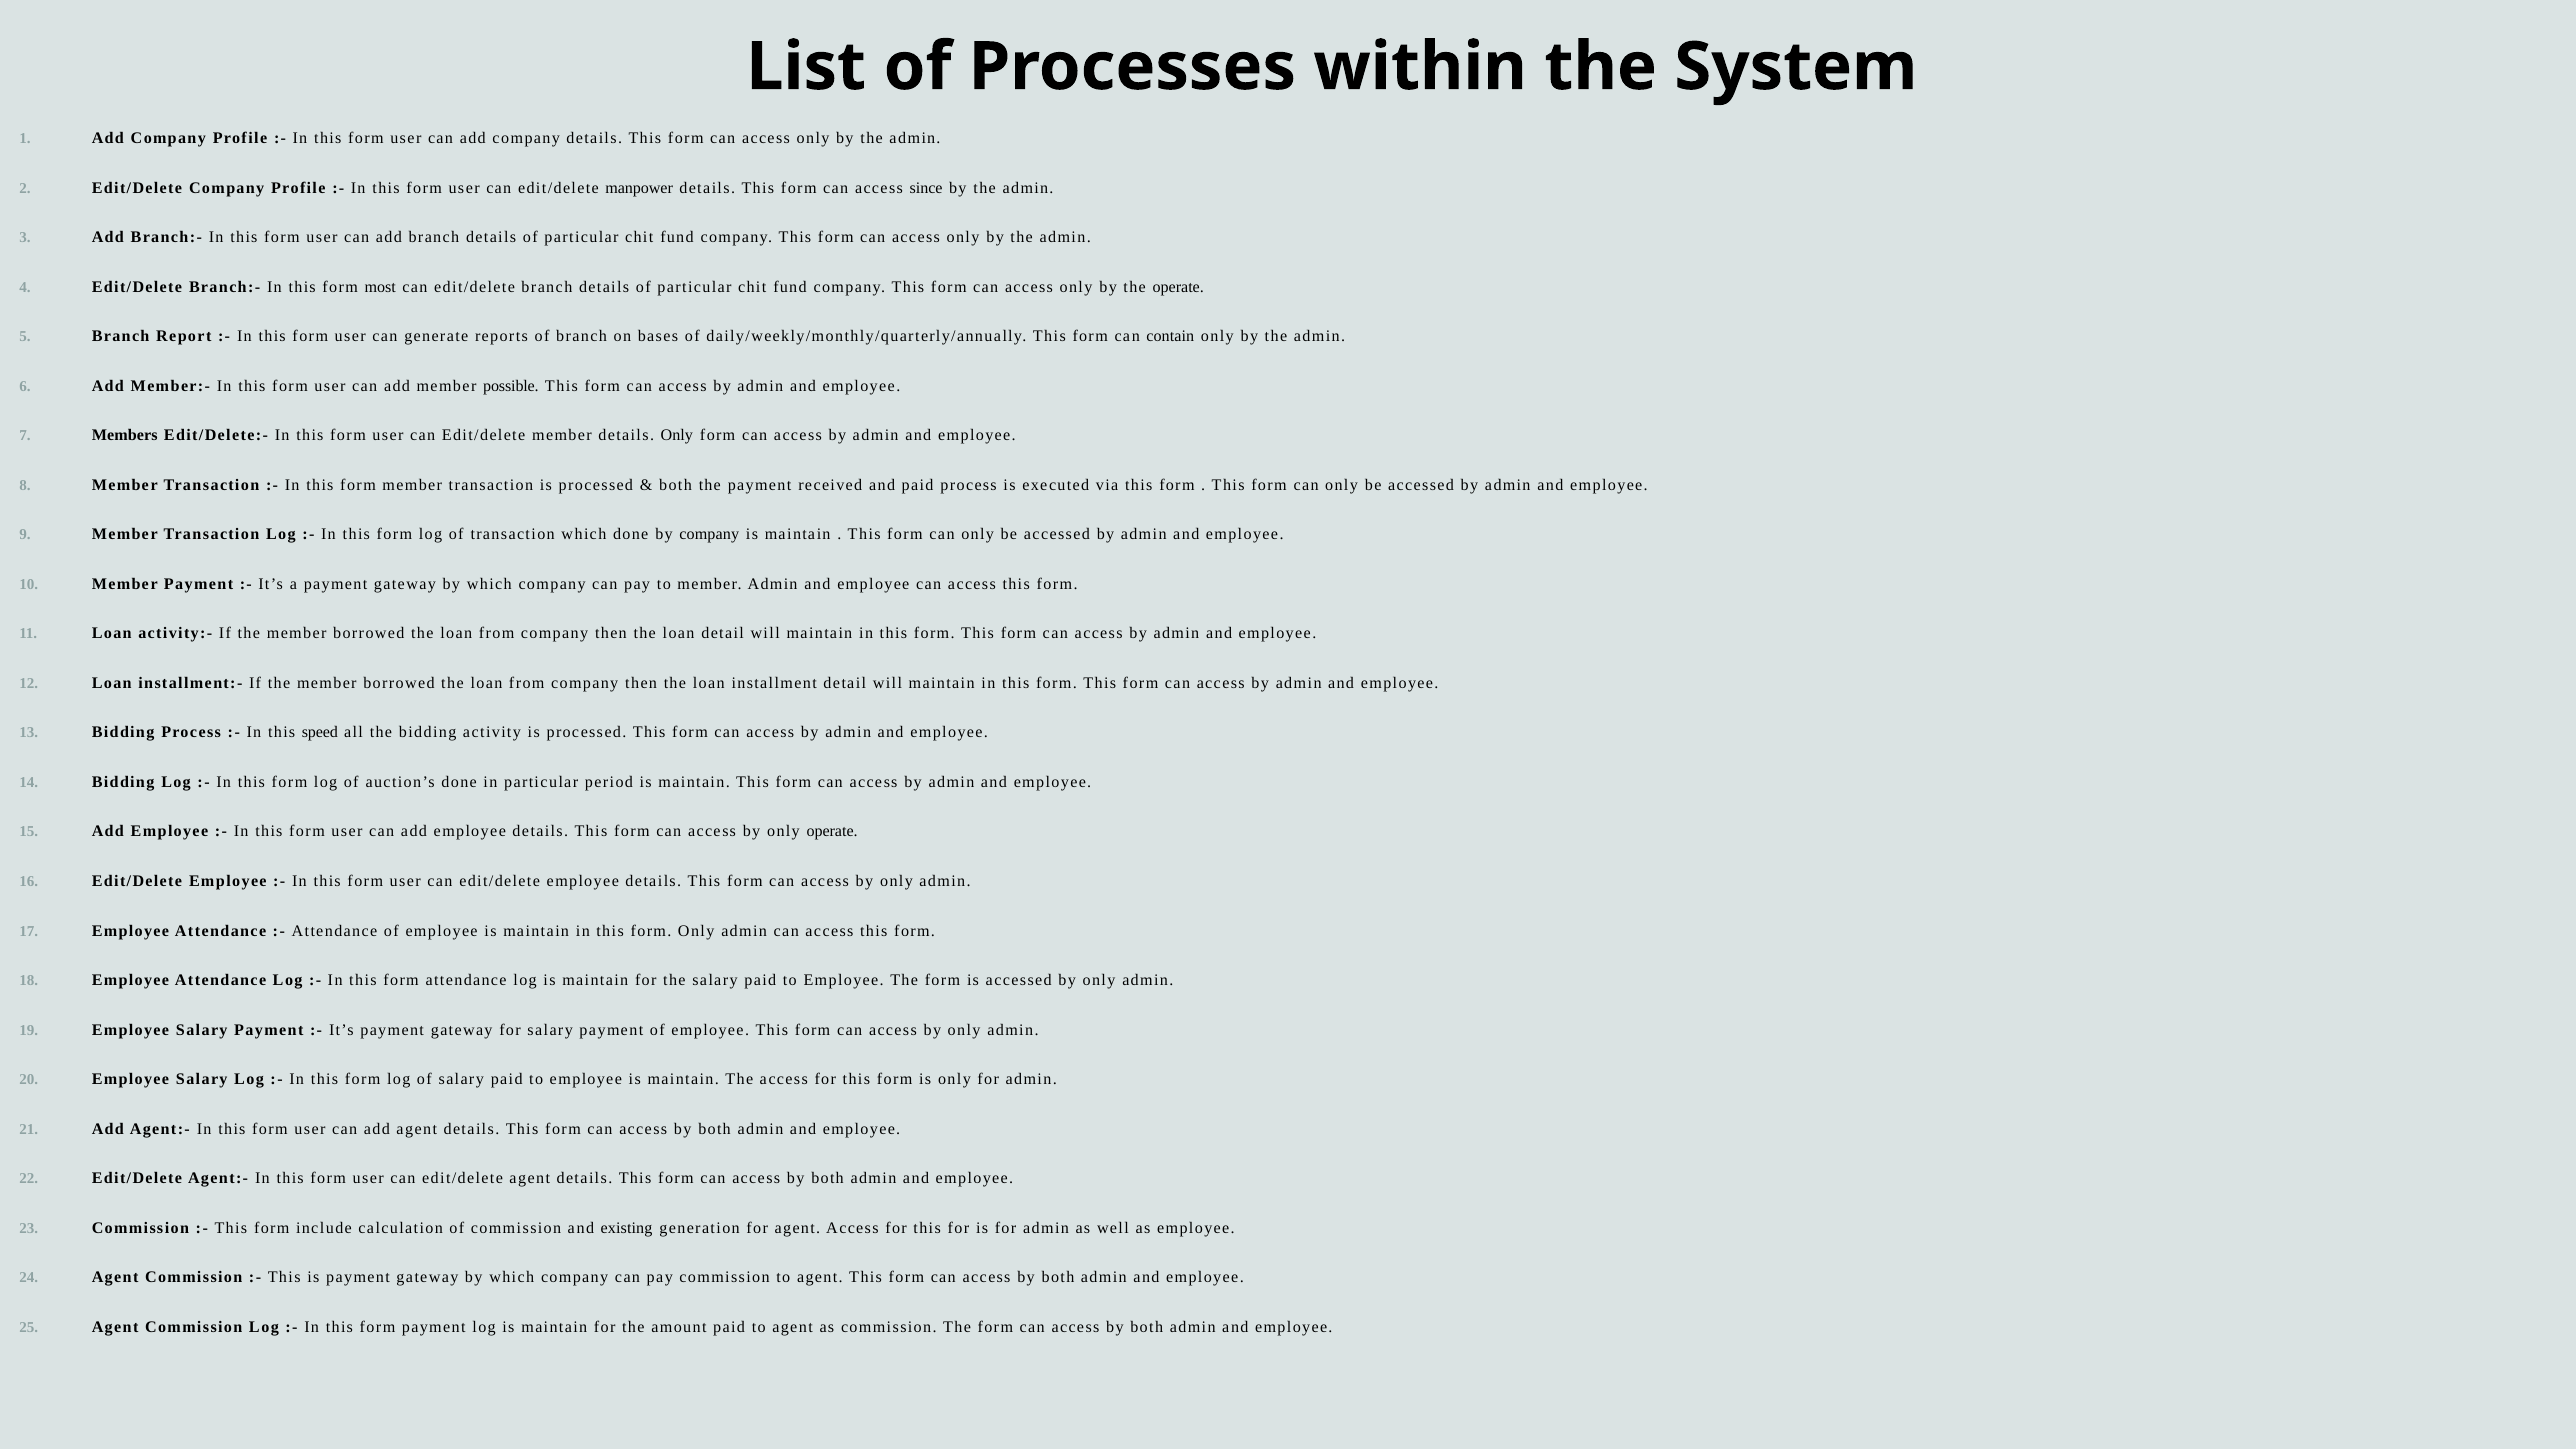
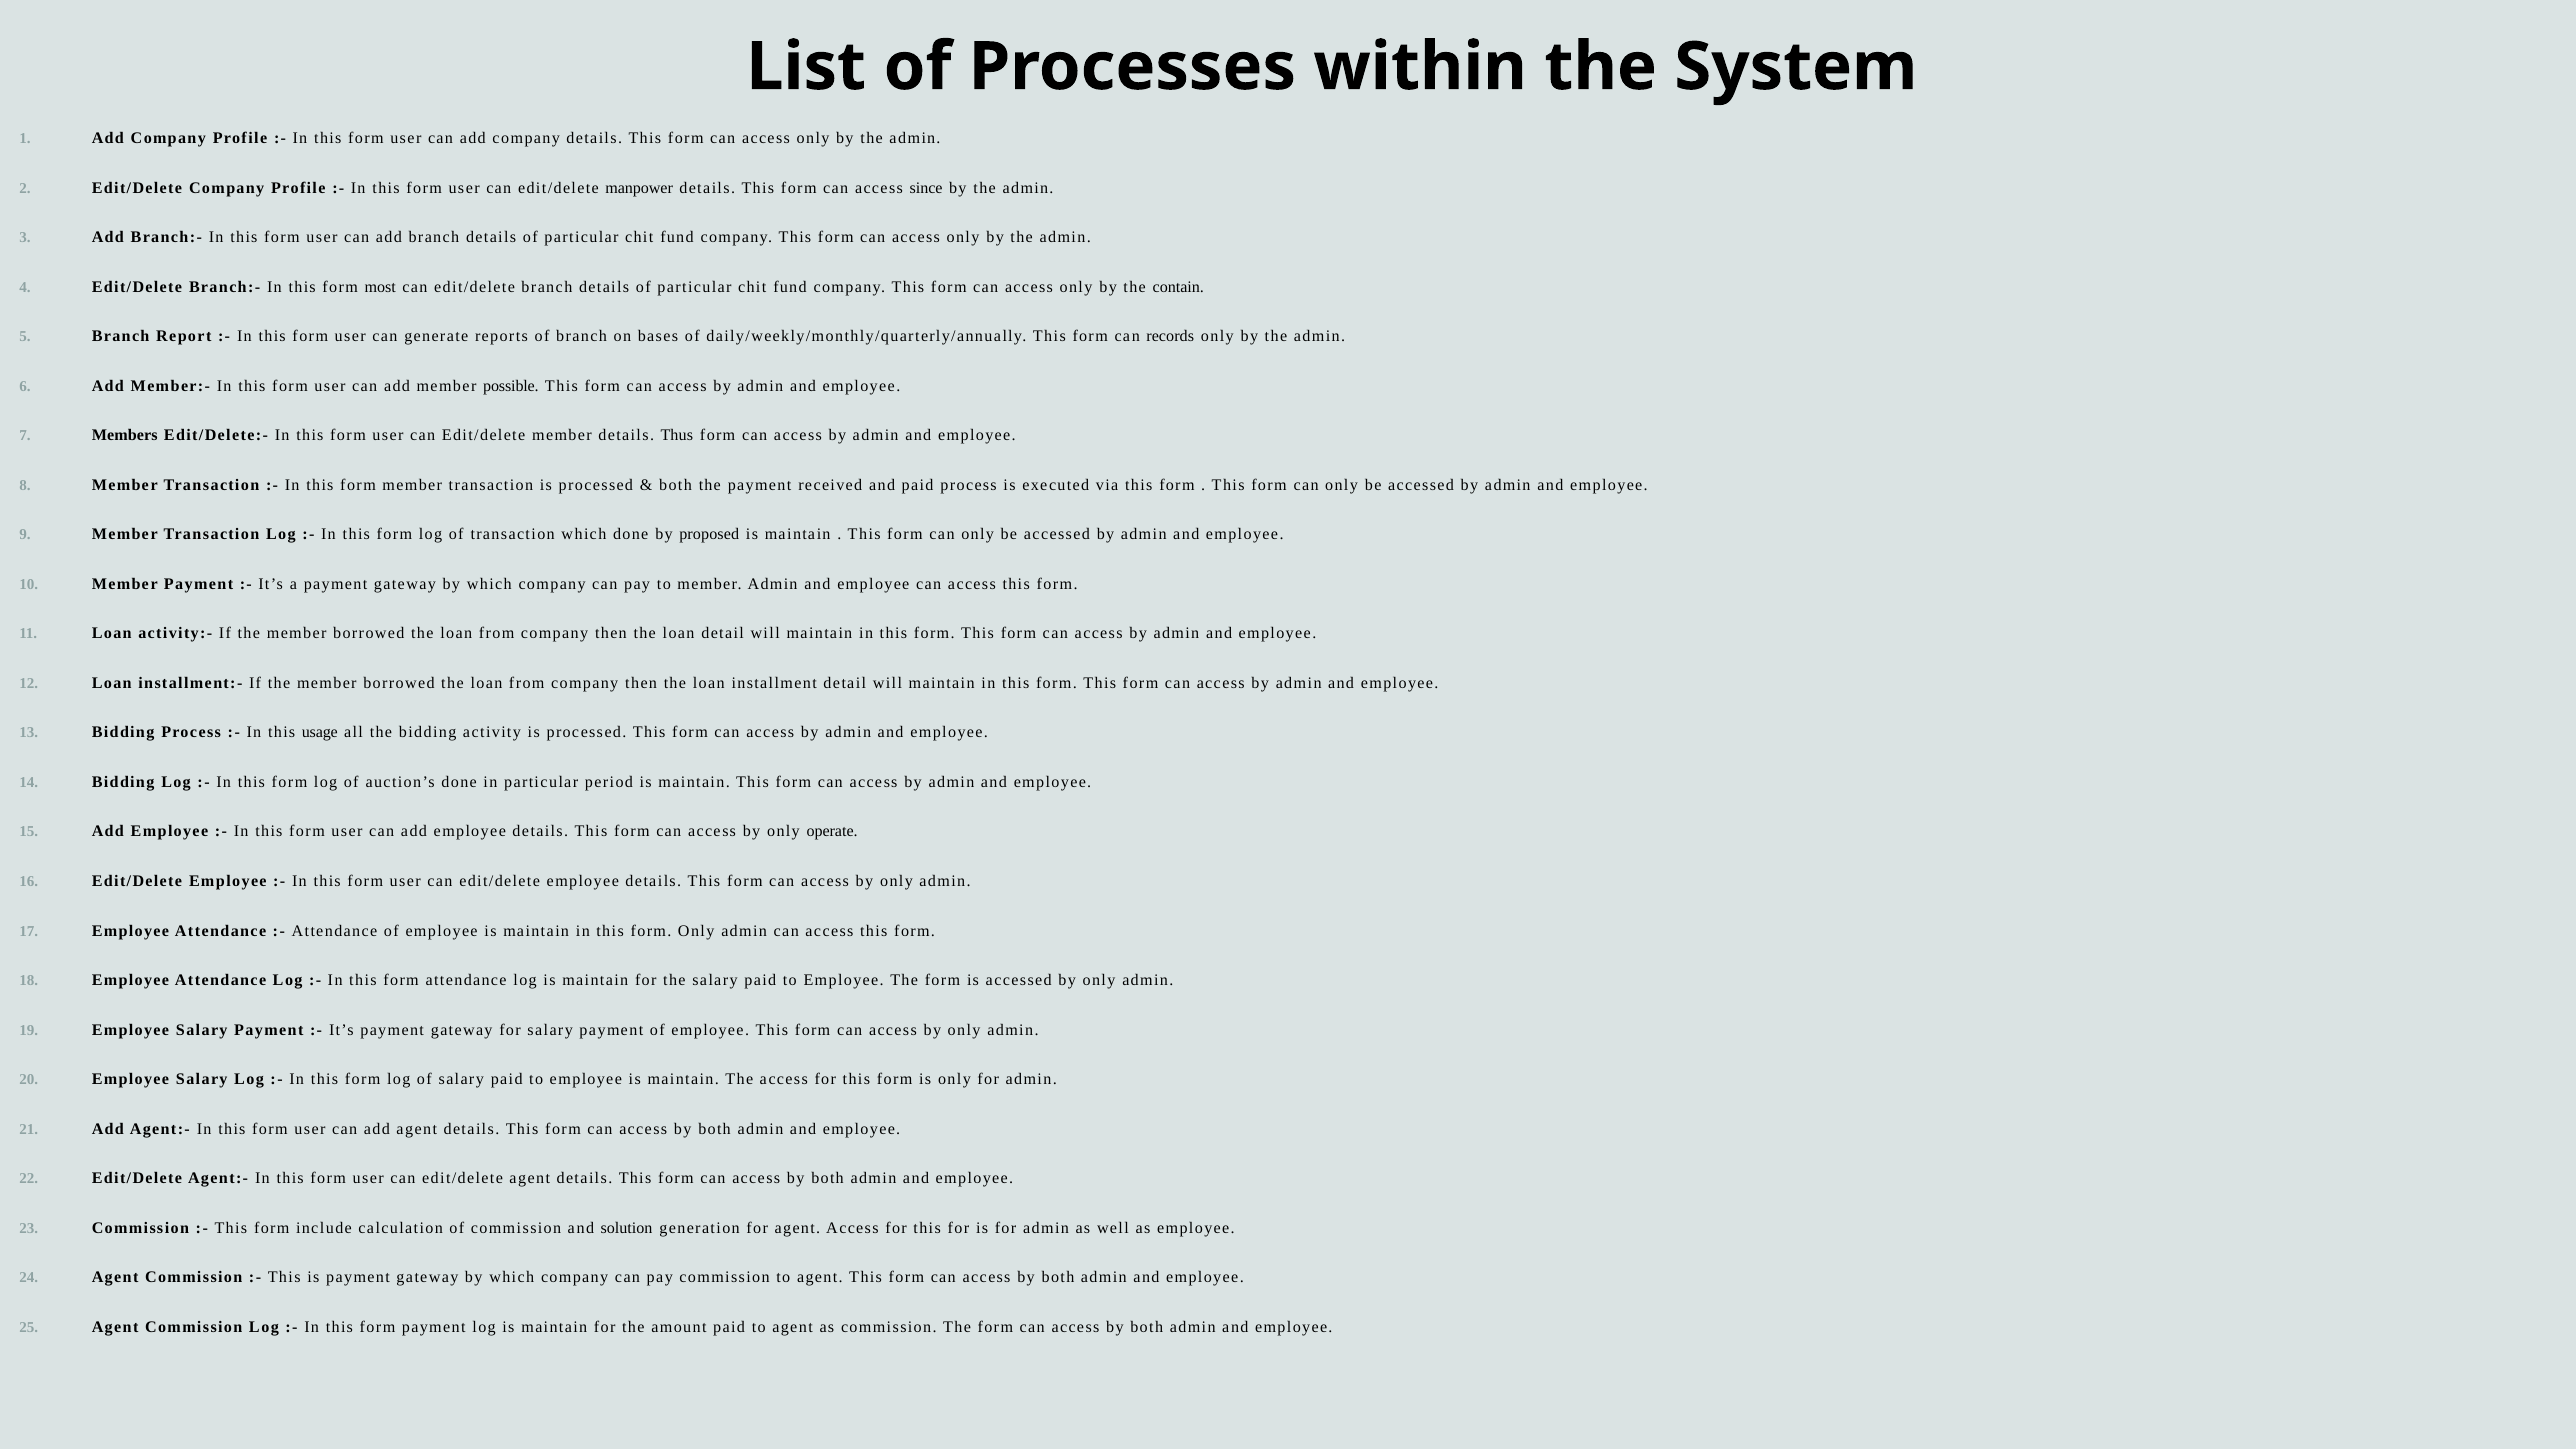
the operate: operate -> contain (1178, 287)
contain: contain -> records (1170, 337)
details Only: Only -> Thus (677, 436)
by company: company -> proposed (709, 535)
speed: speed -> usage (320, 733)
existing: existing -> solution (627, 1228)
